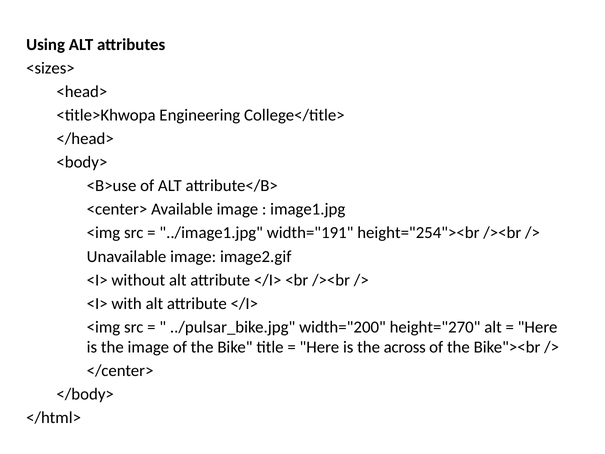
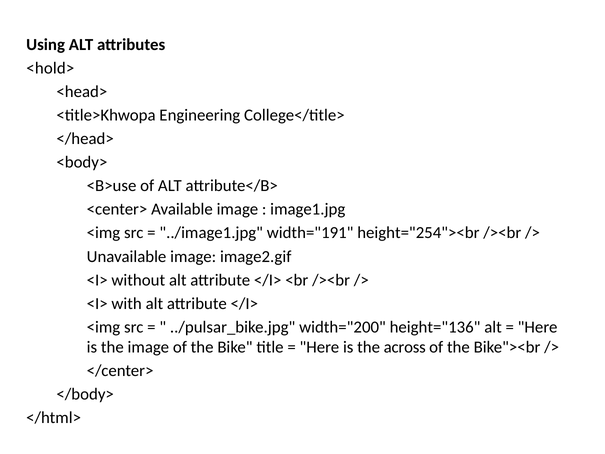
<sizes>: <sizes> -> <hold> (50, 68)
height="270: height="270 -> height="136 (435, 327)
